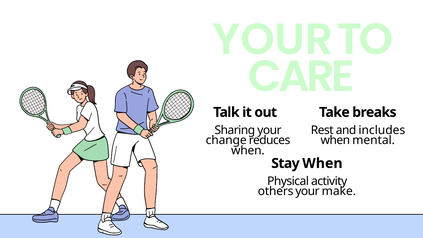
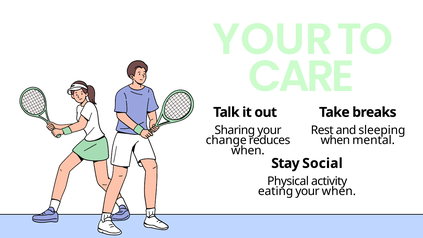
includes: includes -> sleeping (382, 130)
Stay When: When -> Social (322, 163)
others: others -> eating (276, 191)
your make: make -> when (339, 191)
